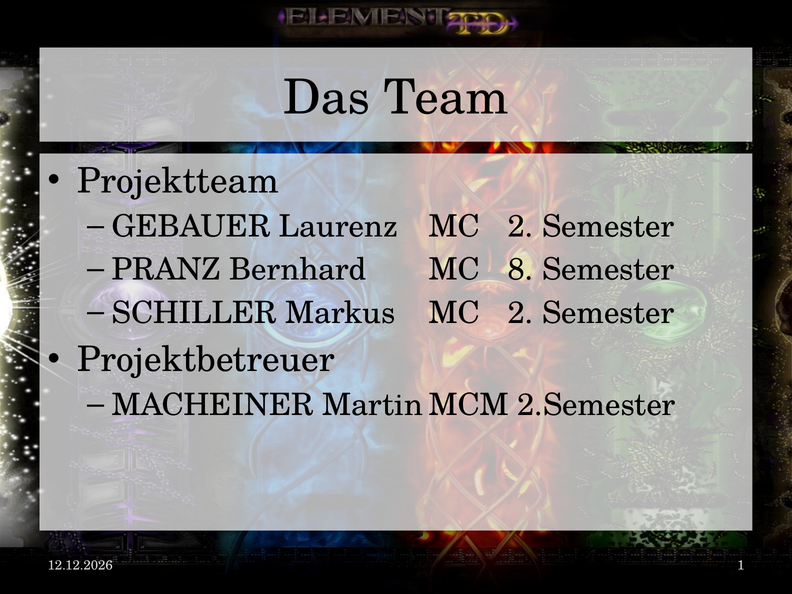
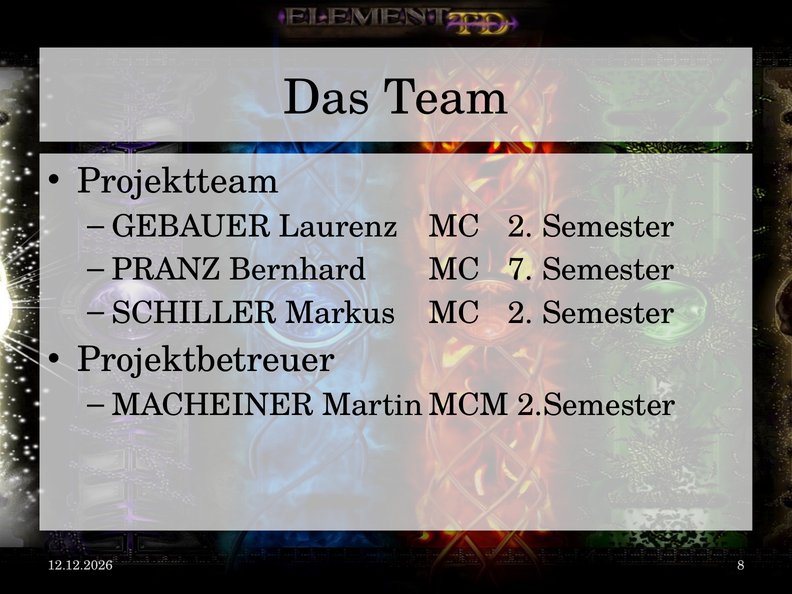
8: 8 -> 7 (521, 270)
1: 1 -> 8 (741, 565)
